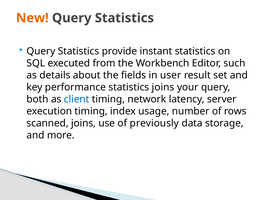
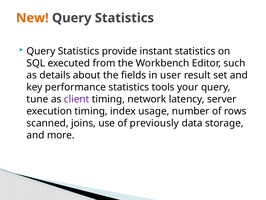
statistics joins: joins -> tools (163, 87)
both: both -> tune (37, 99)
client colour: blue -> purple (77, 99)
